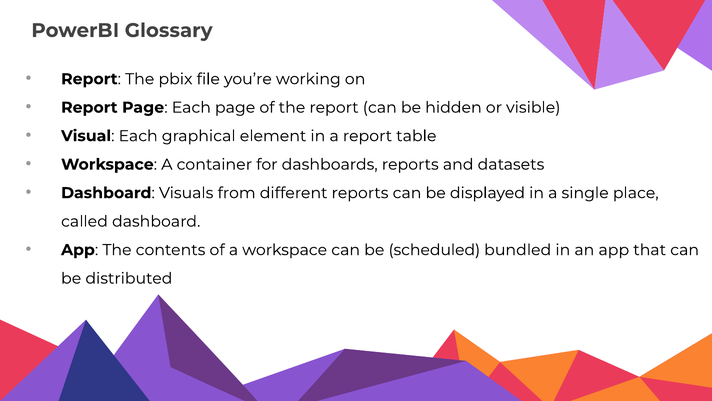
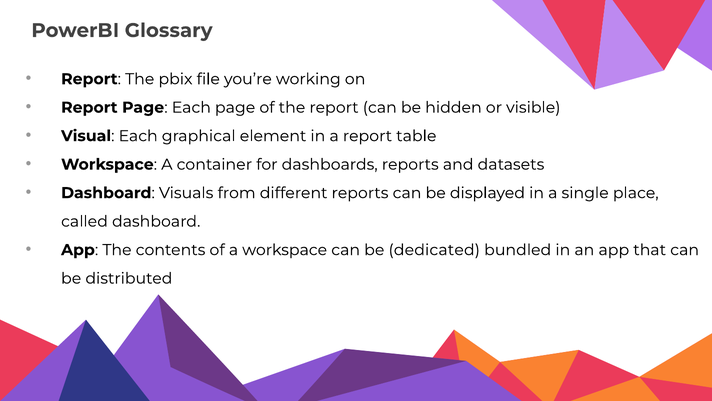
scheduled: scheduled -> dedicated (434, 250)
